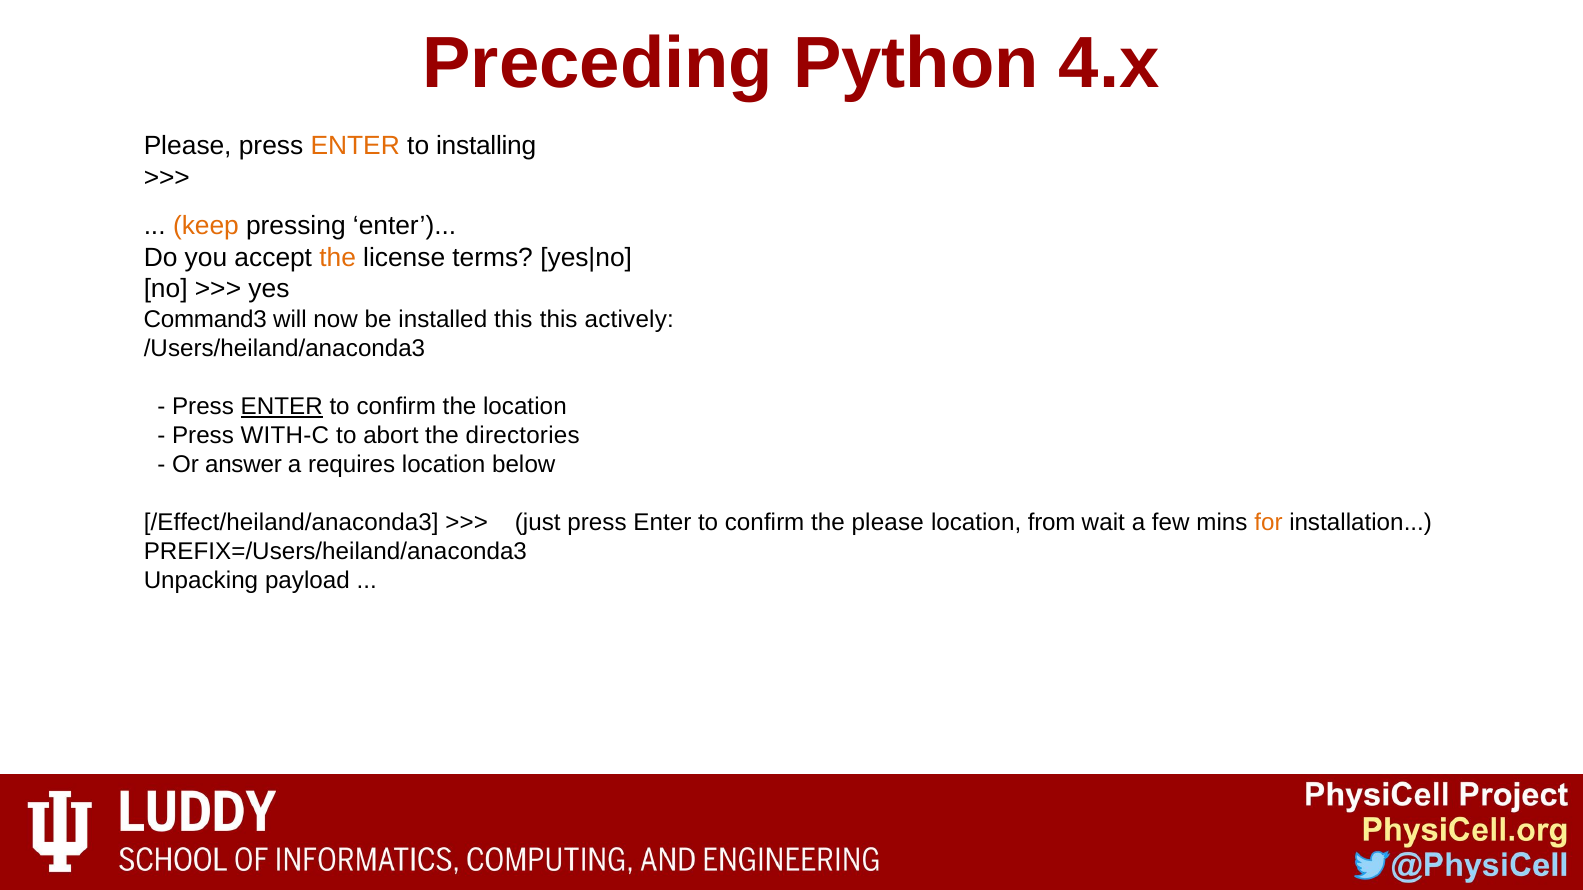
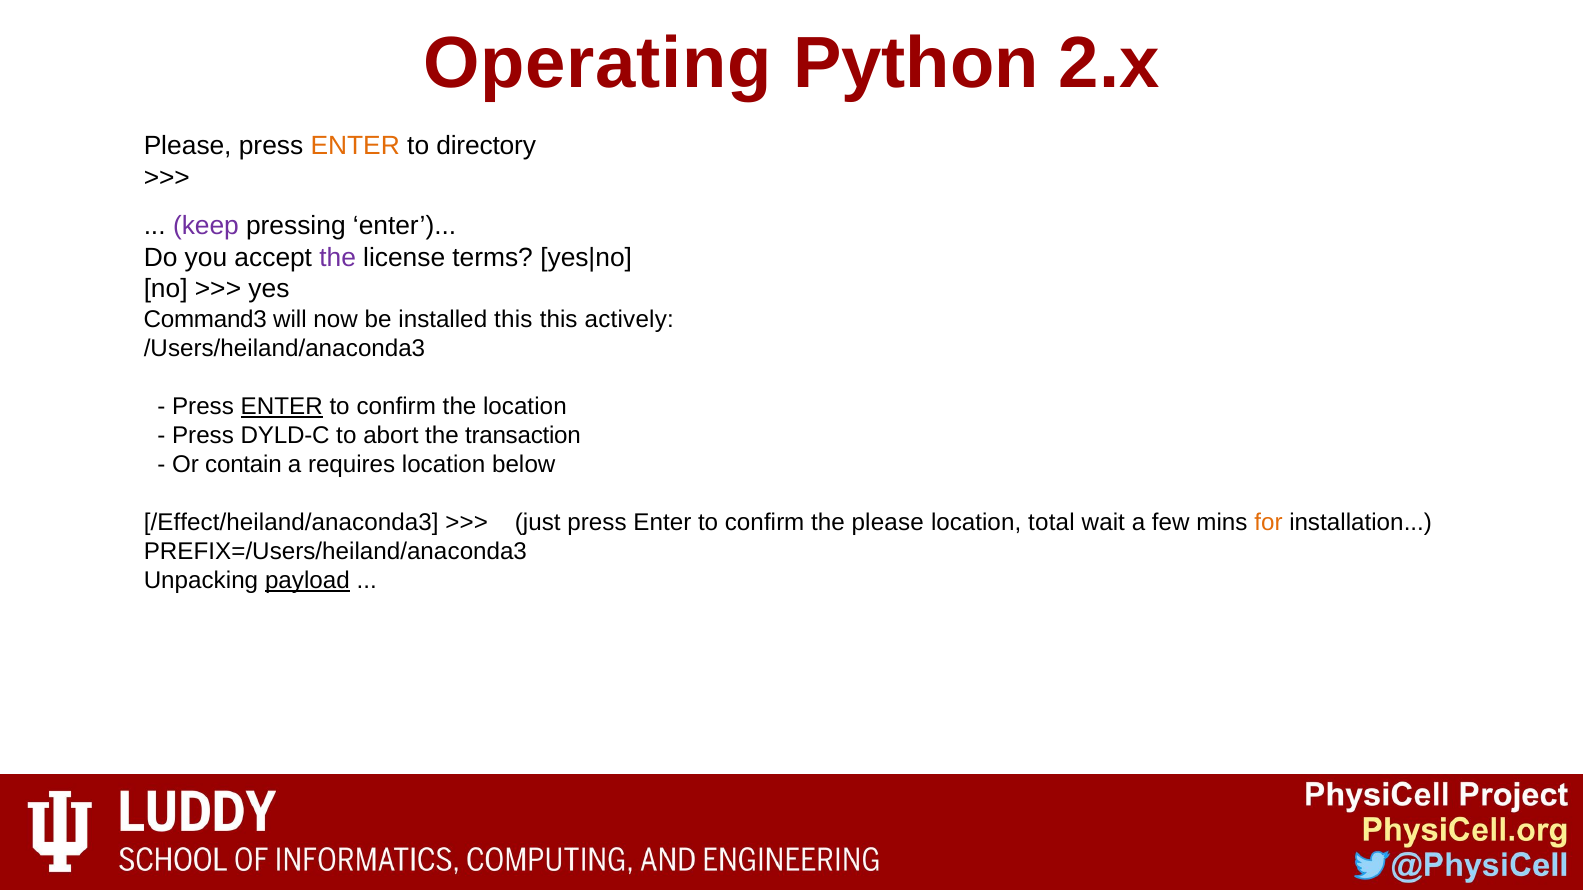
Preceding: Preceding -> Operating (597, 64)
4.x: 4.x -> 2.x (1109, 64)
installing: installing -> directory (486, 146)
keep colour: orange -> purple (206, 226)
the colour: orange -> purple (338, 258)
WITH-C: WITH-C -> DYLD-C (285, 436)
directories: directories -> transaction (523, 436)
answer: answer -> contain (243, 465)
from: from -> total (1051, 523)
payload underline: none -> present (307, 581)
